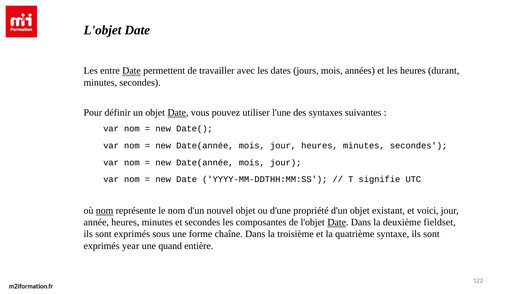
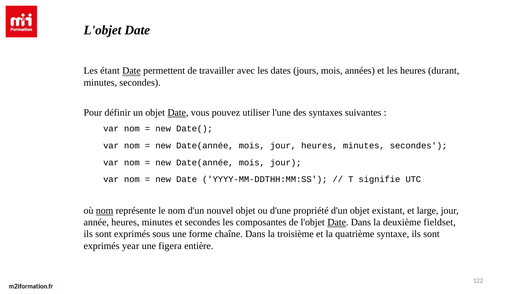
entre: entre -> étant (110, 71)
voici: voici -> large (428, 211)
quand: quand -> figera (170, 246)
